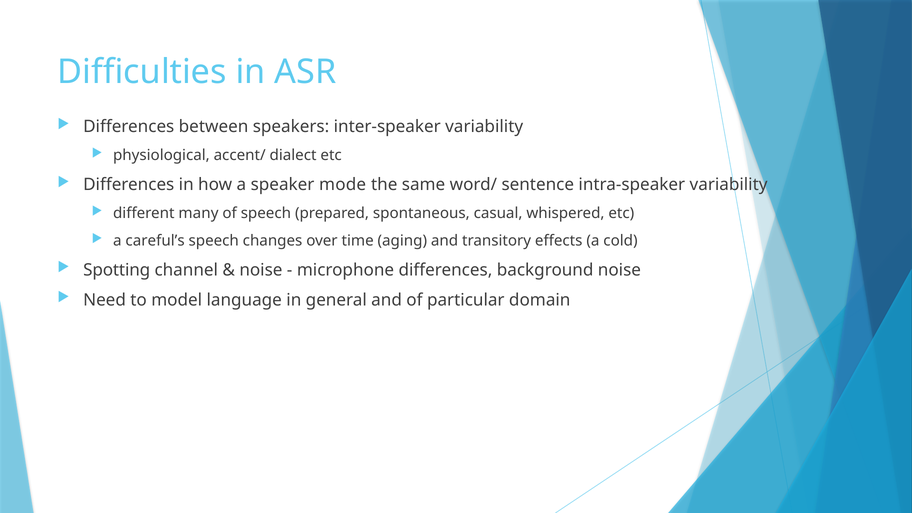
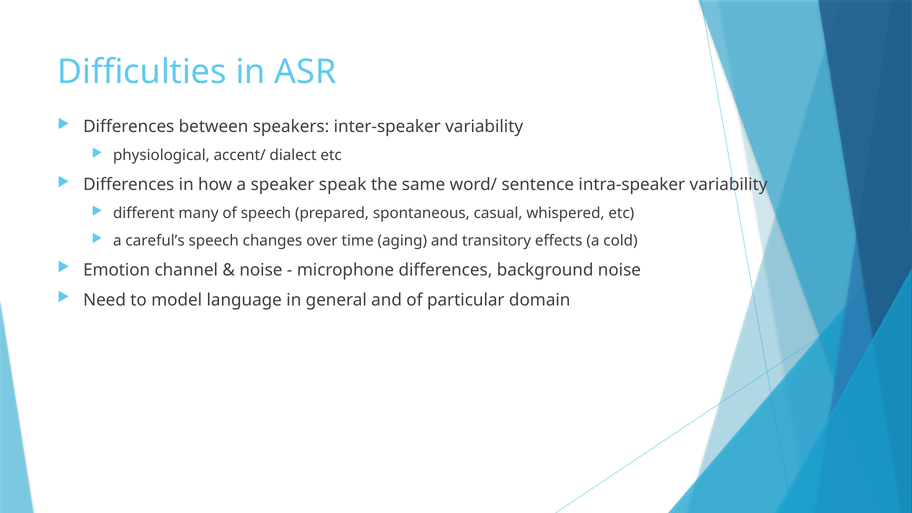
mode: mode -> speak (343, 184)
Spotting: Spotting -> Emotion (117, 270)
